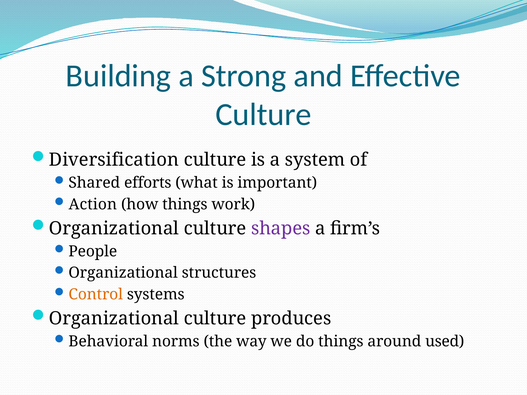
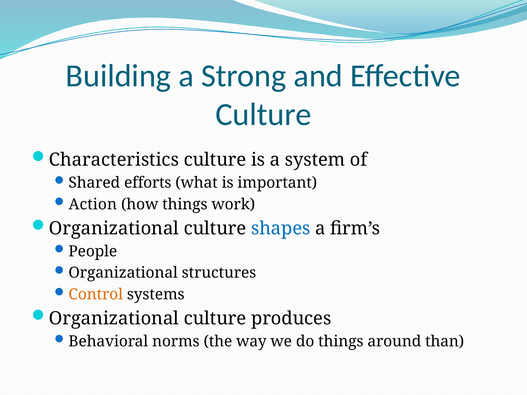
Diversification: Diversification -> Characteristics (114, 160)
shapes colour: purple -> blue (281, 228)
used: used -> than (445, 342)
